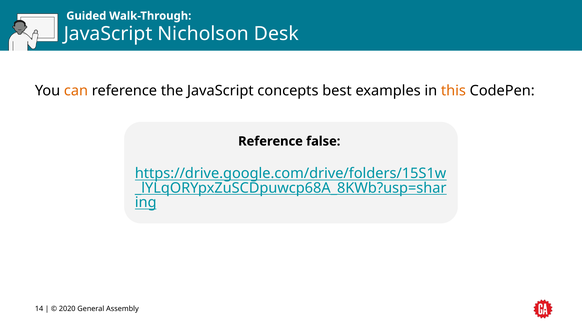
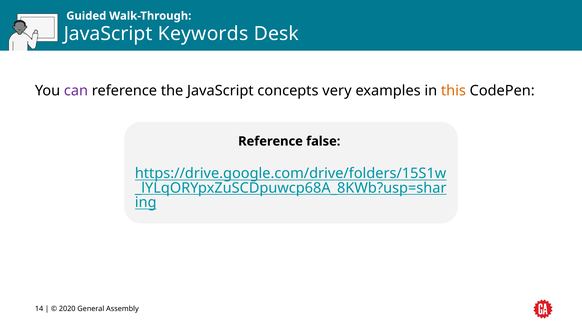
Nicholson: Nicholson -> Keywords (203, 34)
can colour: orange -> purple (76, 91)
best: best -> very (337, 91)
